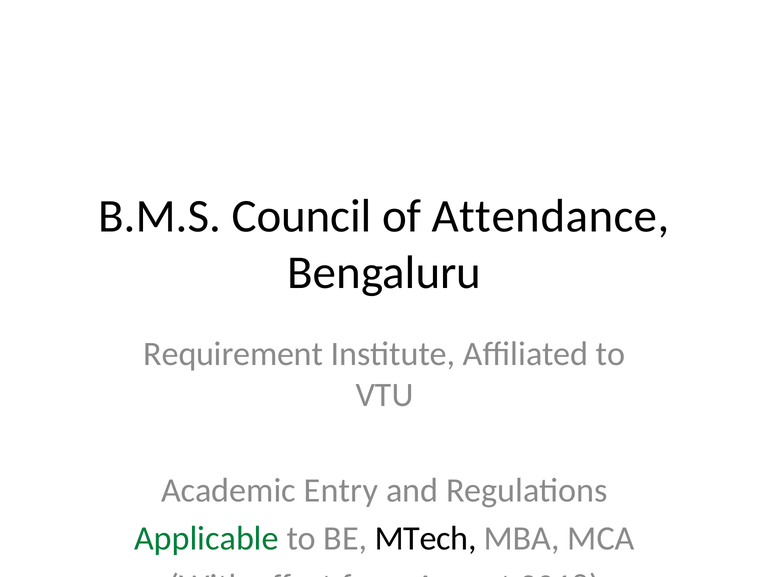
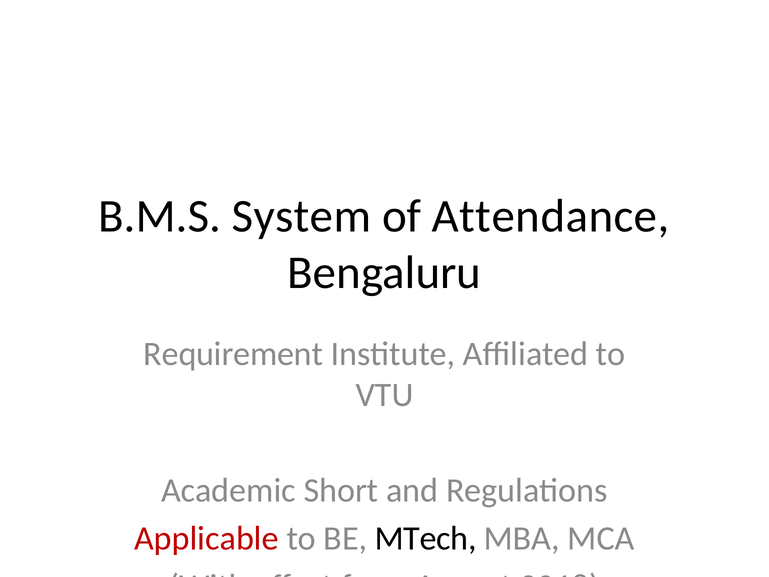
Council: Council -> System (301, 216)
Entry: Entry -> Short (341, 490)
Applicable colour: green -> red (206, 538)
